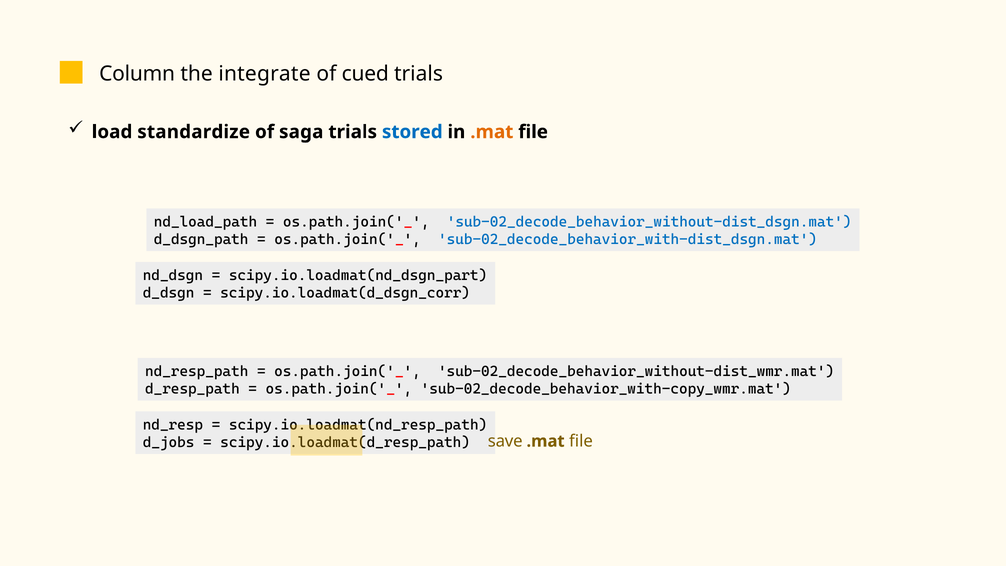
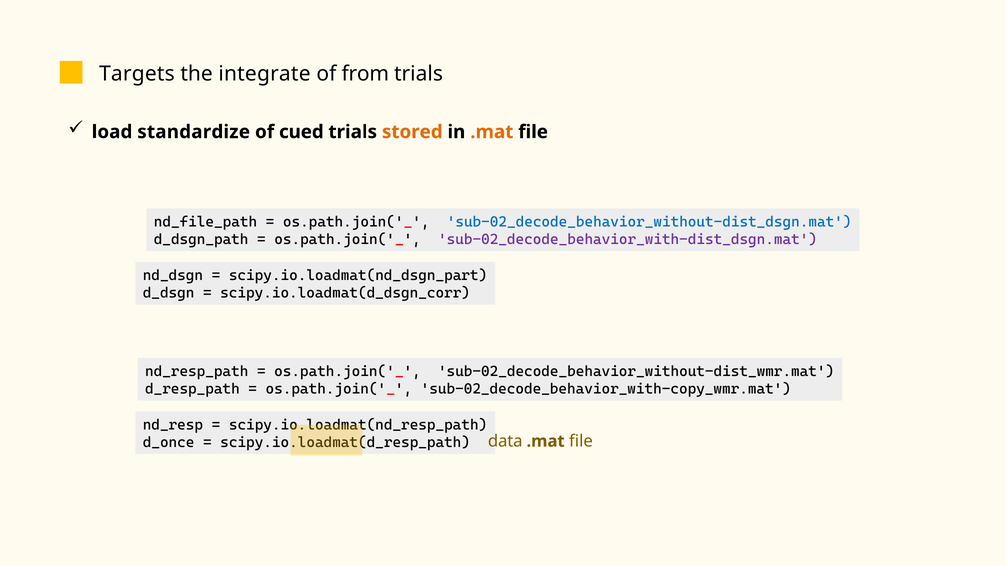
Column: Column -> Targets (137, 74)
cued: cued -> from (365, 74)
saga: saga -> cued (301, 132)
stored colour: blue -> orange (412, 132)
nd_load_path: nd_load_path -> nd_file_path (205, 222)
sub-02_decode_behavior_with-dist_dsgn.mat colour: blue -> purple (628, 240)
d_jobs: d_jobs -> d_once (169, 442)
save: save -> data (505, 441)
